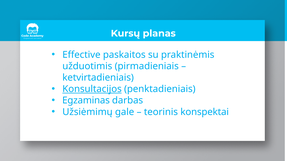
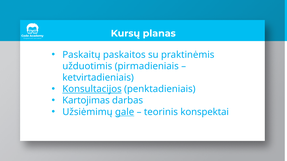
Effective: Effective -> Paskaitų (81, 55)
Egzaminas: Egzaminas -> Kartojimas (86, 101)
gale underline: none -> present (125, 112)
